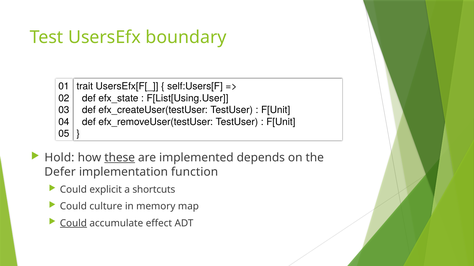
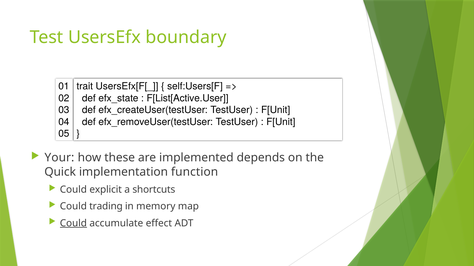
F[List[Using.User: F[List[Using.User -> F[List[Active.User (188, 98)
Hold: Hold -> Your (59, 158)
these underline: present -> none (120, 158)
Defer: Defer -> Quick (60, 172)
culture: culture -> trading (106, 207)
